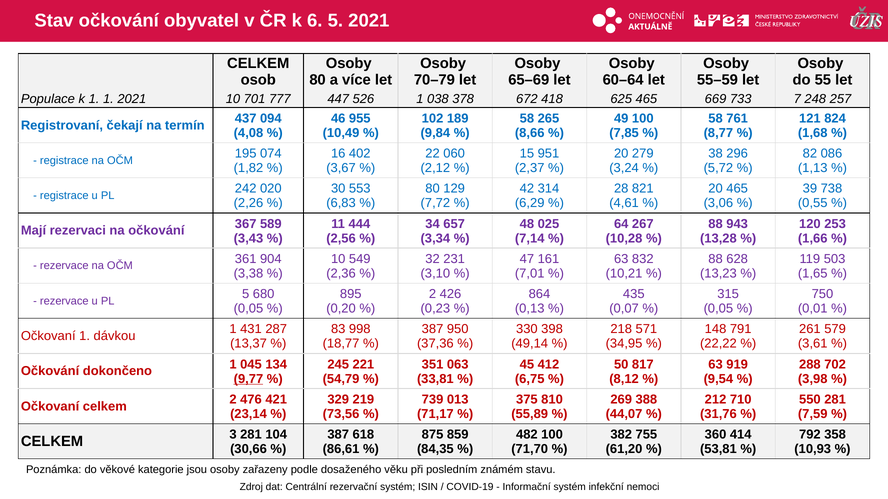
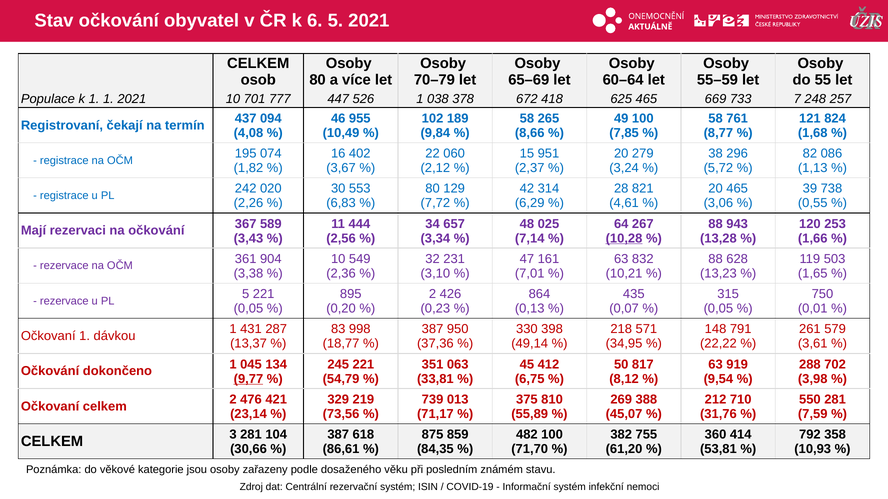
10,28 underline: none -> present (624, 239)
5 680: 680 -> 221 (264, 294)
44,07: 44,07 -> 45,07 (624, 414)
